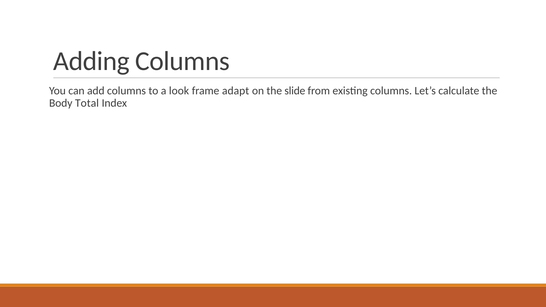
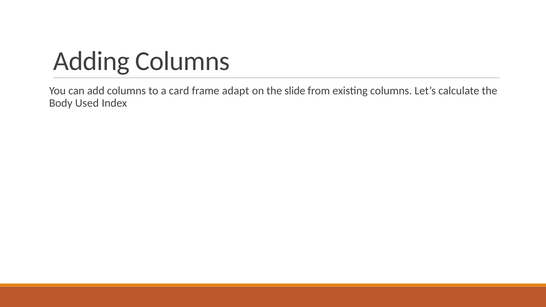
look: look -> card (179, 91)
Total: Total -> Used (87, 103)
